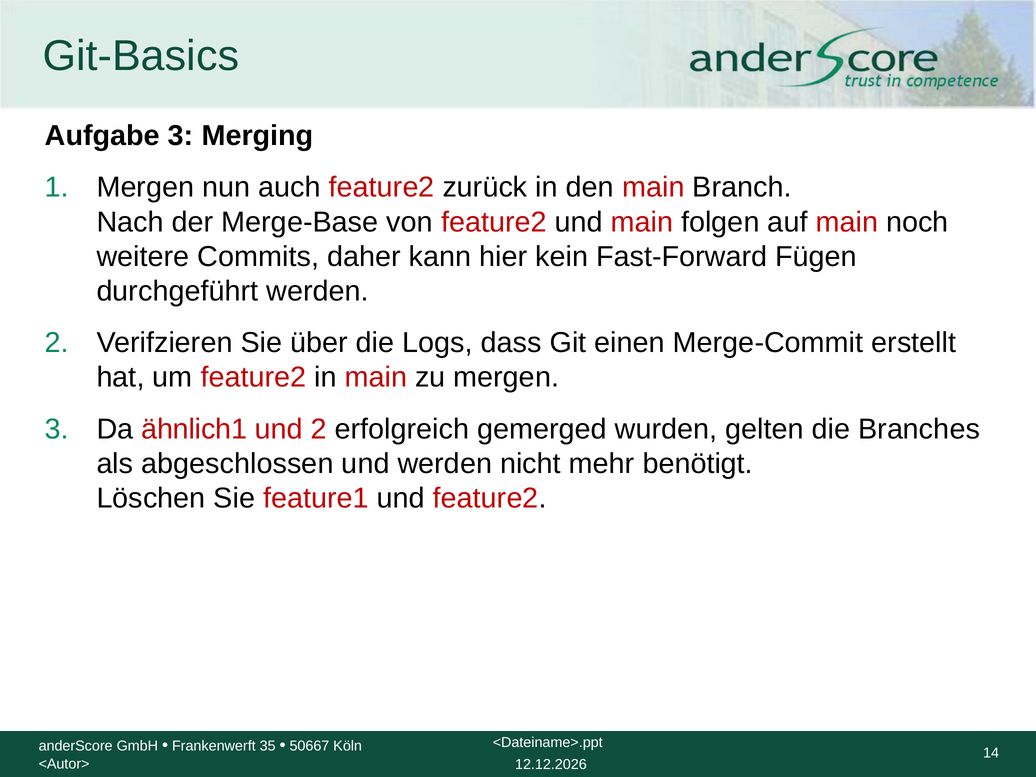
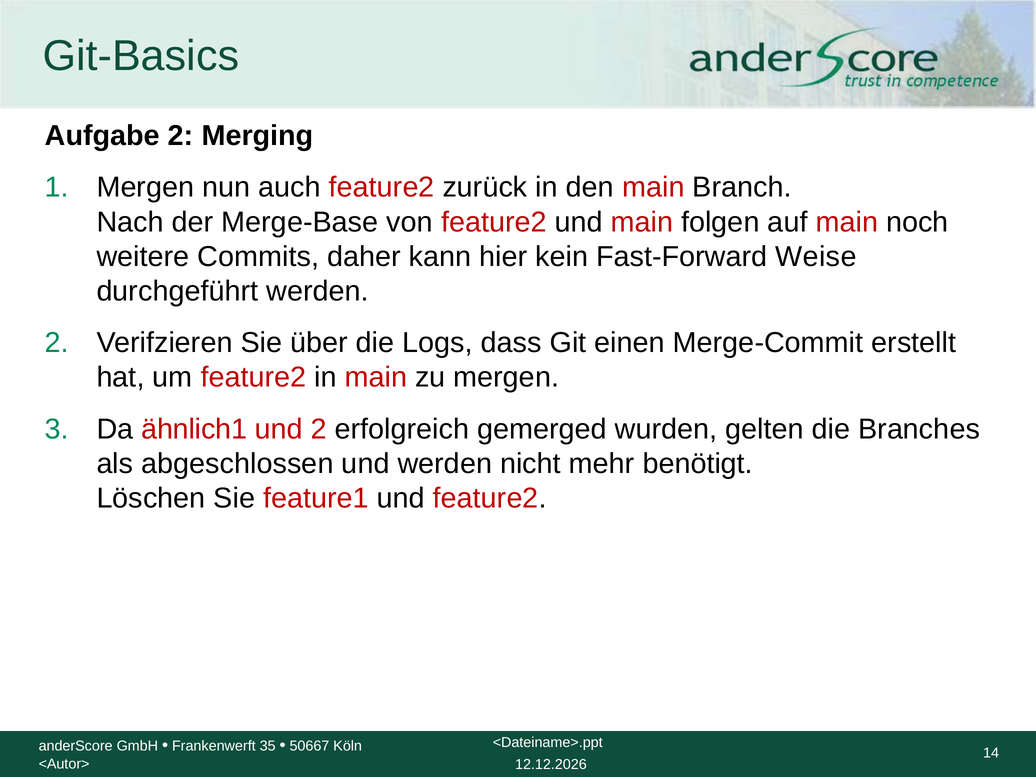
Aufgabe 3: 3 -> 2 (181, 136)
Fügen: Fügen -> Weise (816, 257)
